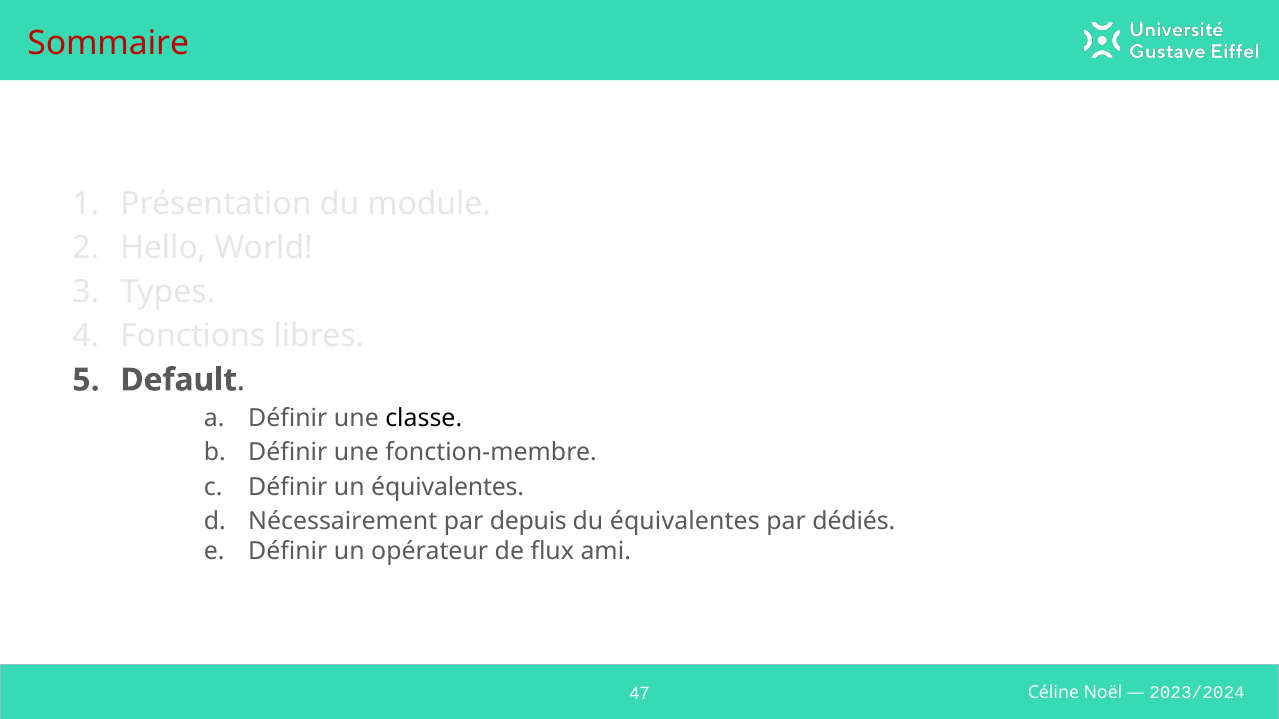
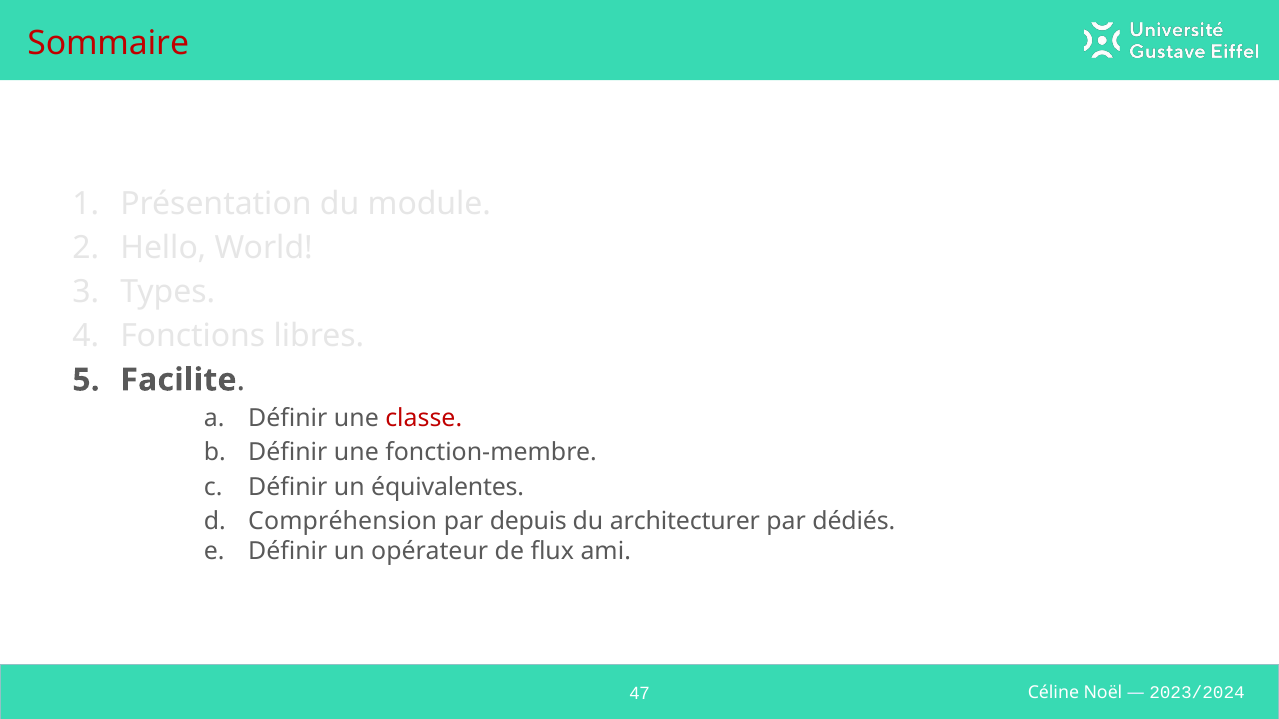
Default: Default -> Facilite (178, 380)
classe colour: black -> red (424, 418)
Nécessairement: Nécessairement -> Compréhension (343, 522)
du équivalentes: équivalentes -> architecturer (685, 522)
